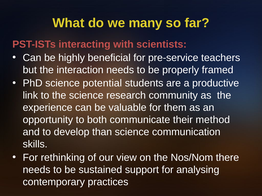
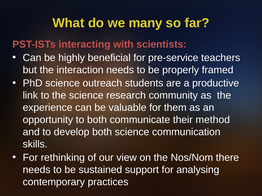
potential: potential -> outreach (102, 83)
develop than: than -> both (102, 132)
